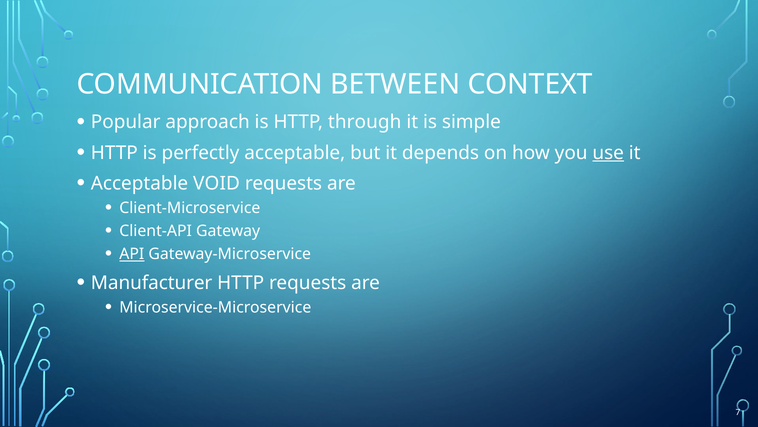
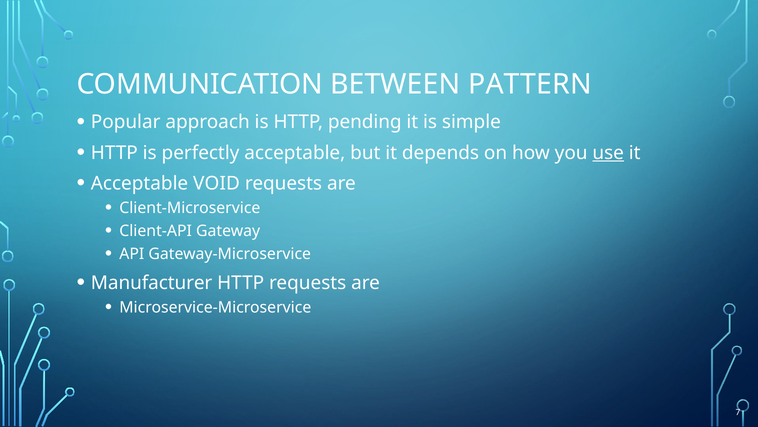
CONTEXT: CONTEXT -> PATTERN (530, 84)
through: through -> pending (365, 122)
API underline: present -> none (132, 254)
